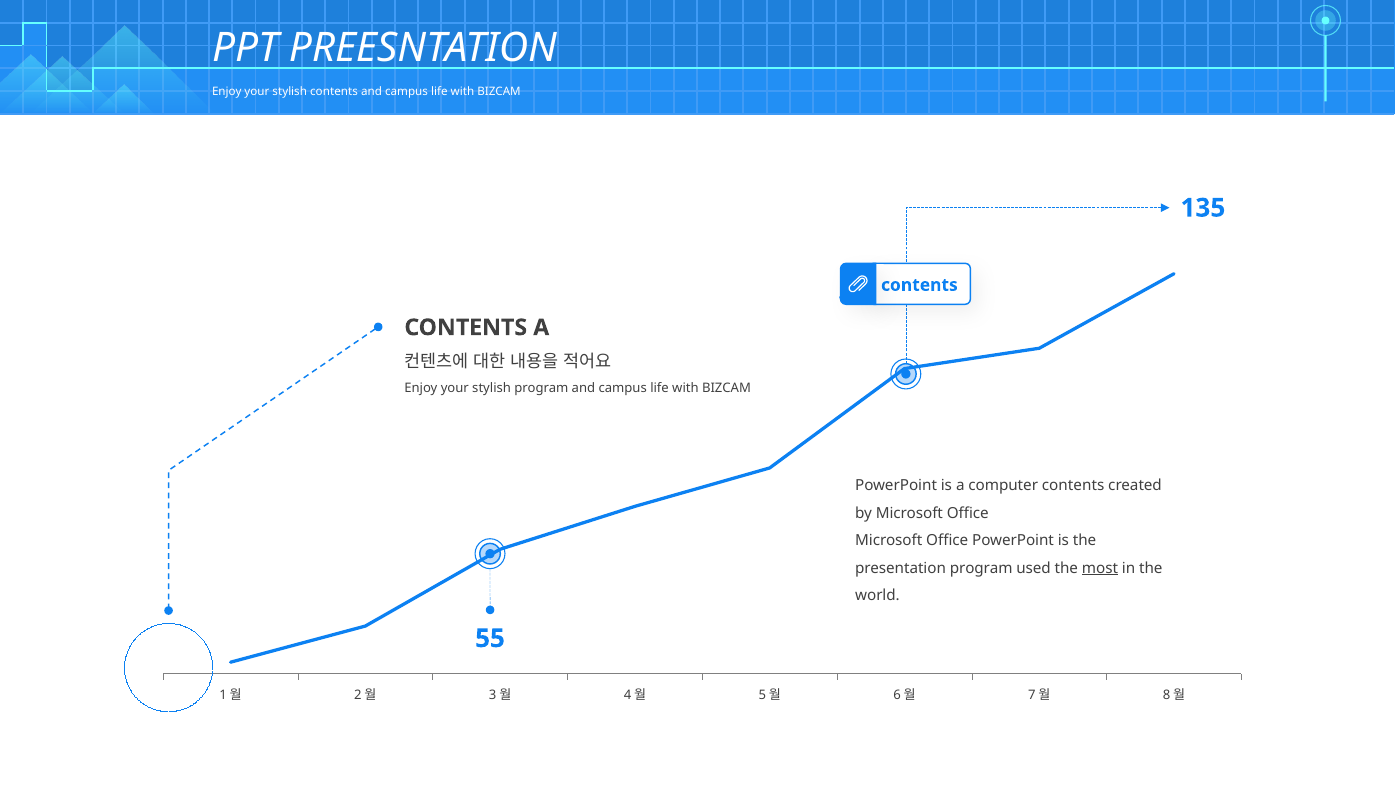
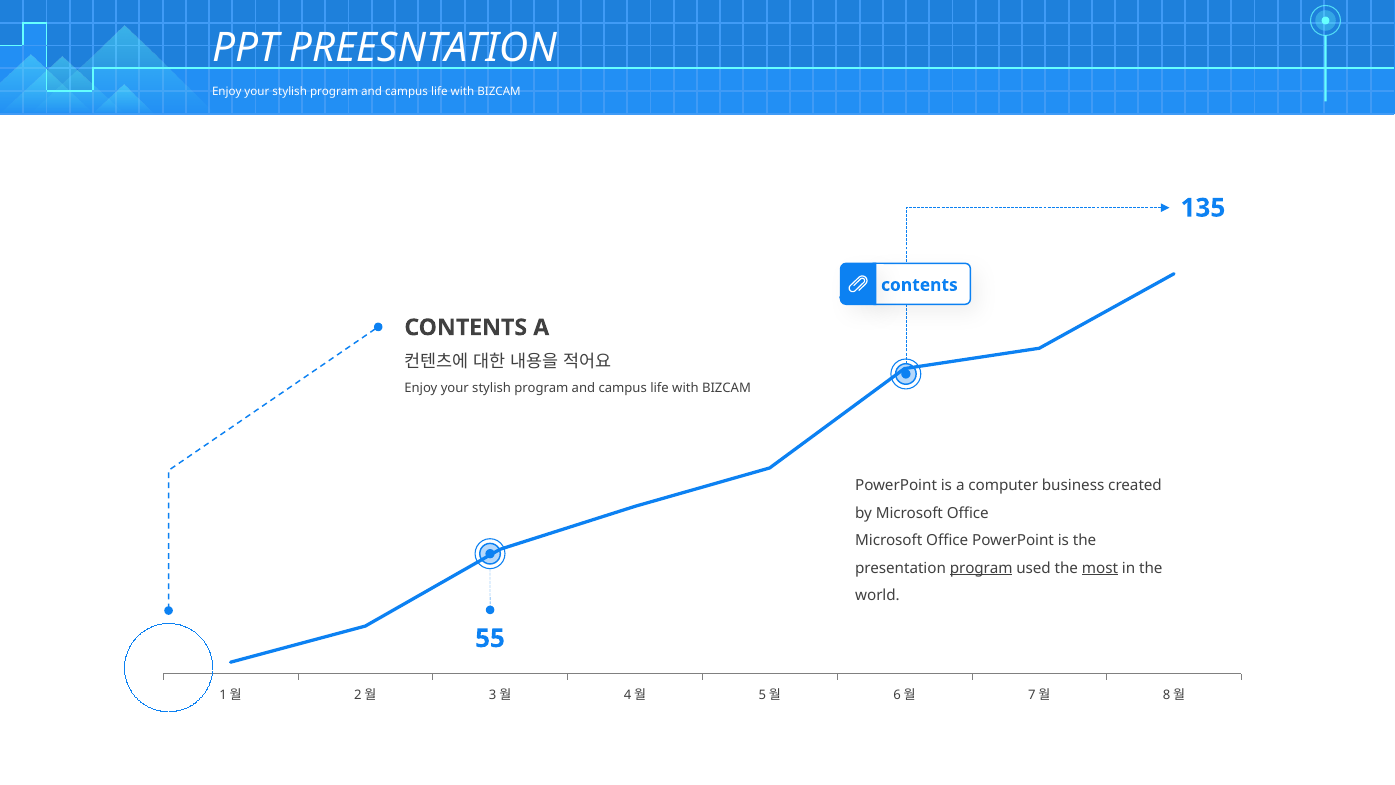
contents: contents -> program (334, 91)
computer contents: contents -> business (1073, 485)
program underline: none -> present (981, 568)
